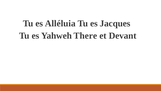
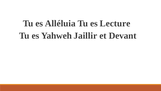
Jacques: Jacques -> Lecture (115, 23)
There: There -> Jaillir (85, 35)
